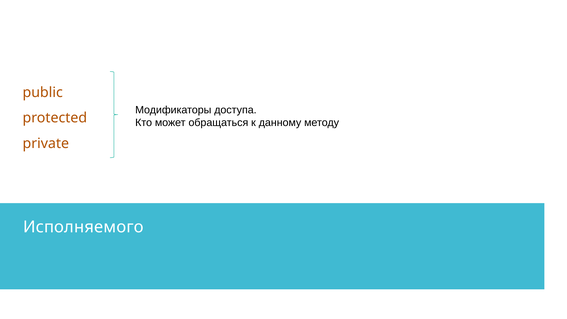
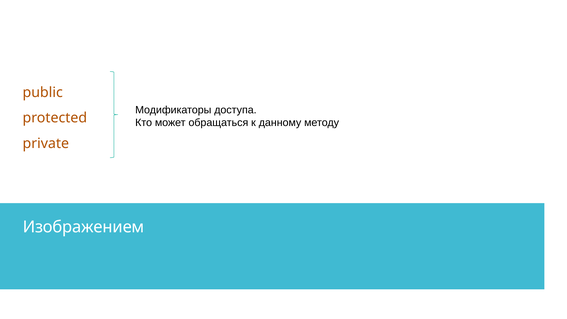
Исполняемого: Исполняемого -> Изображением (84, 227)
